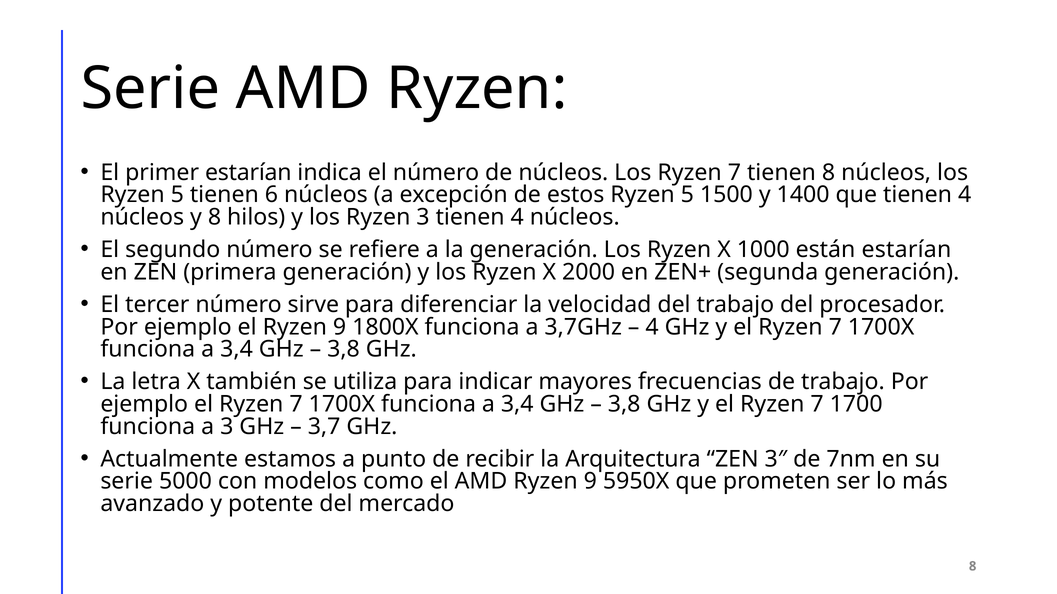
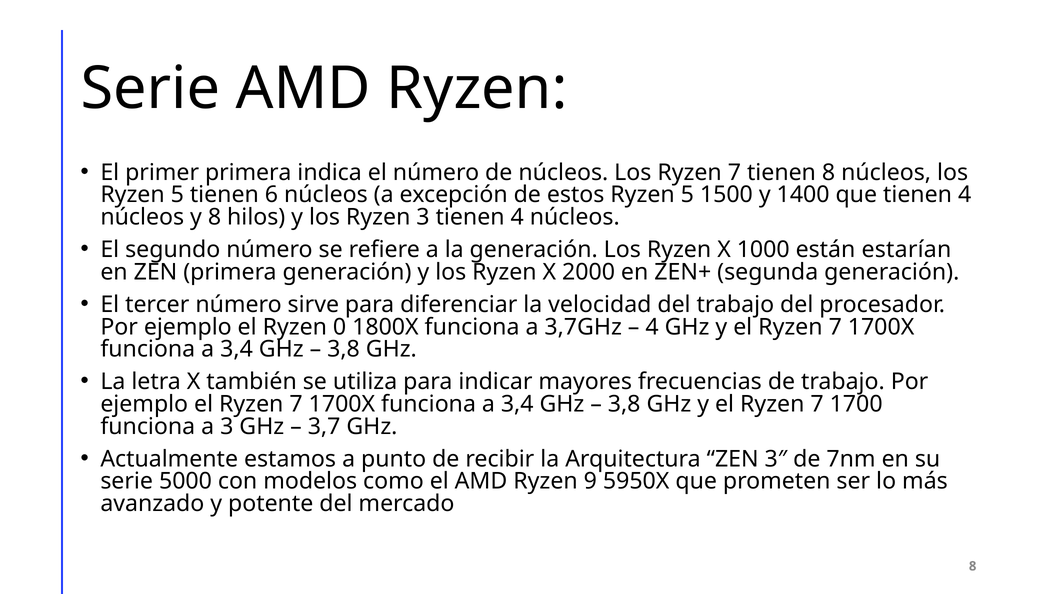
primer estarían: estarían -> primera (248, 173)
el Ryzen 9: 9 -> 0 (340, 327)
